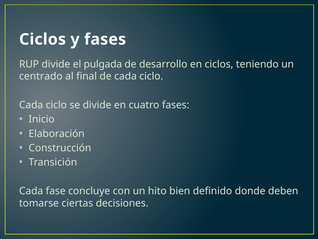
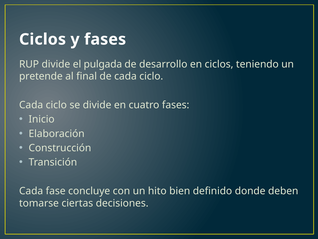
centrado: centrado -> pretende (41, 76)
